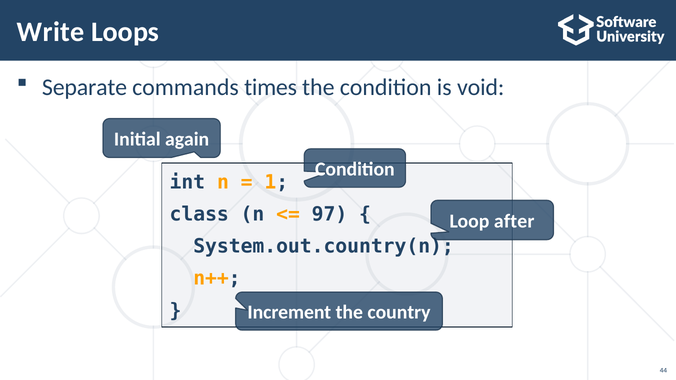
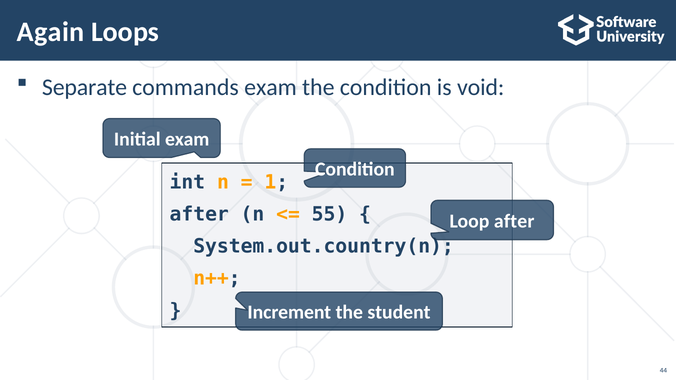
Write: Write -> Again (51, 32)
commands times: times -> exam (270, 87)
Initial again: again -> exam (187, 139)
class: class -> after (199, 214)
97: 97 -> 55 (329, 214)
country: country -> student (399, 313)
